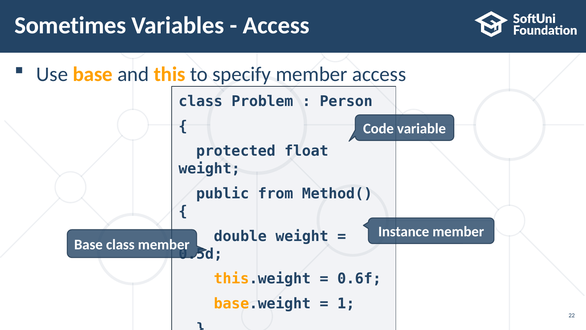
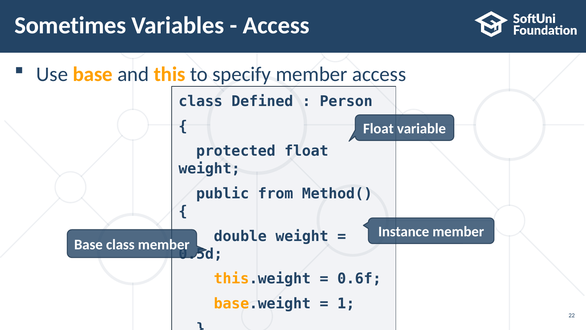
Problem: Problem -> Defined (262, 101)
Code: Code -> Float (378, 129)
